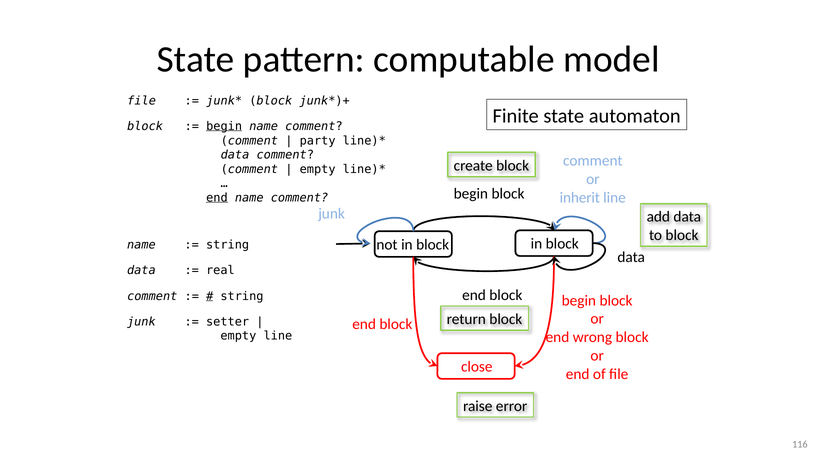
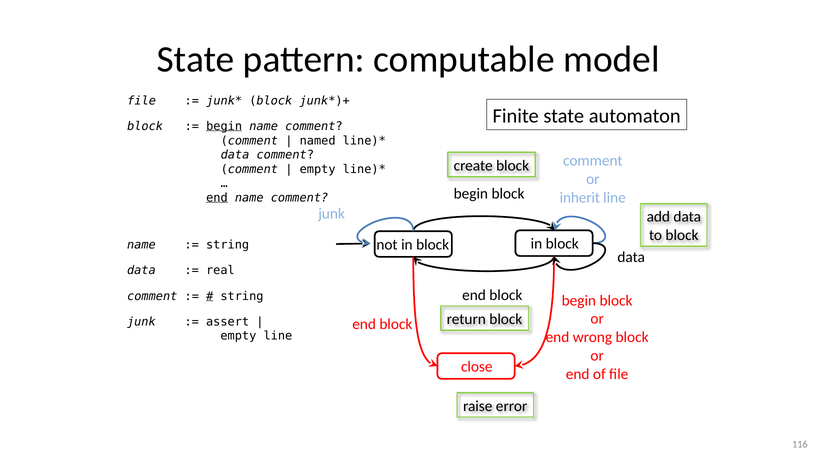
party: party -> named (318, 141)
setter: setter -> assert (228, 322)
